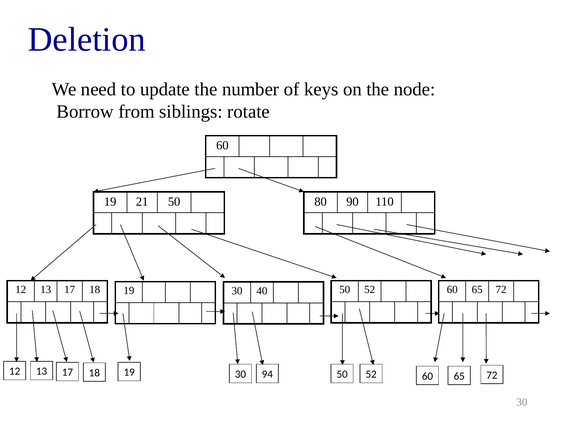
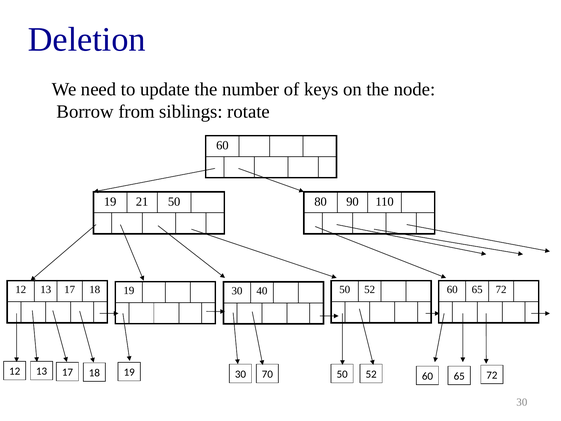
94: 94 -> 70 (267, 374)
